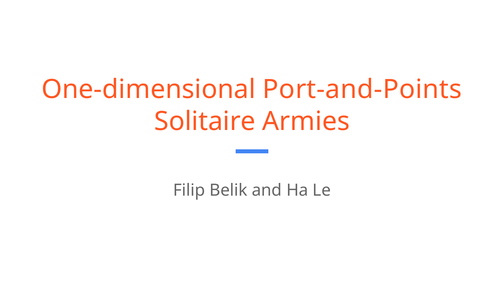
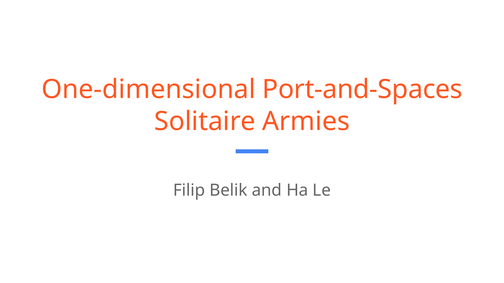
Port-and-Points: Port-and-Points -> Port-and-Spaces (363, 90)
